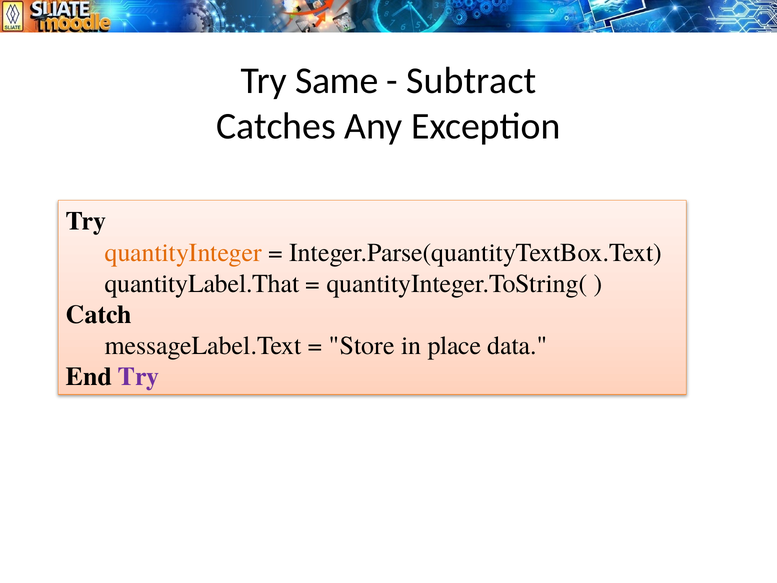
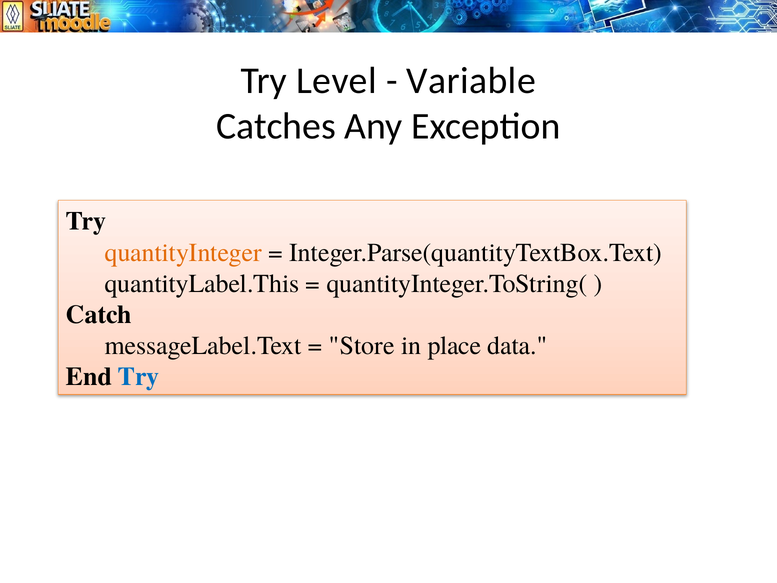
Same: Same -> Level (336, 81)
Subtract: Subtract -> Variable (471, 81)
quantityLabel.That: quantityLabel.That -> quantityLabel.This (202, 283)
Try colour: purple -> blue (139, 377)
